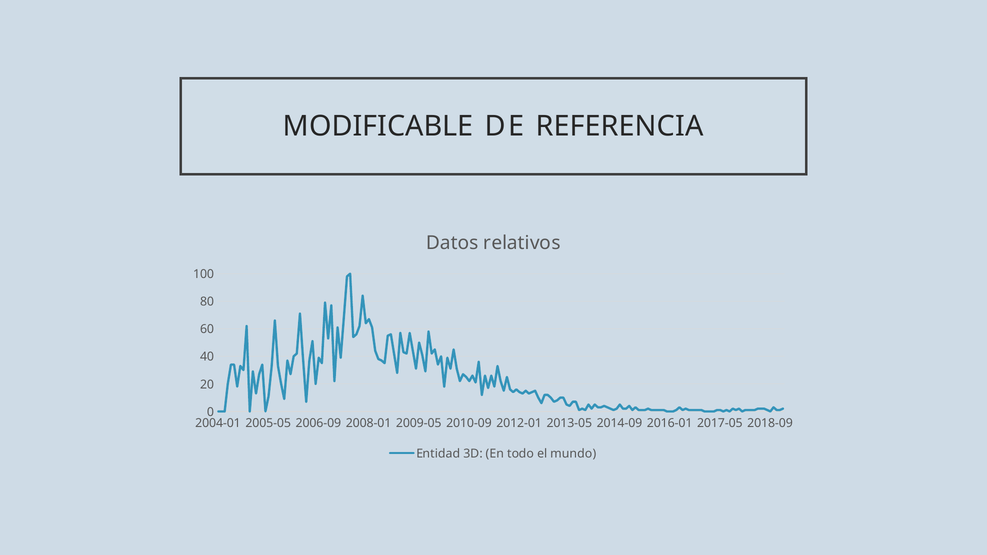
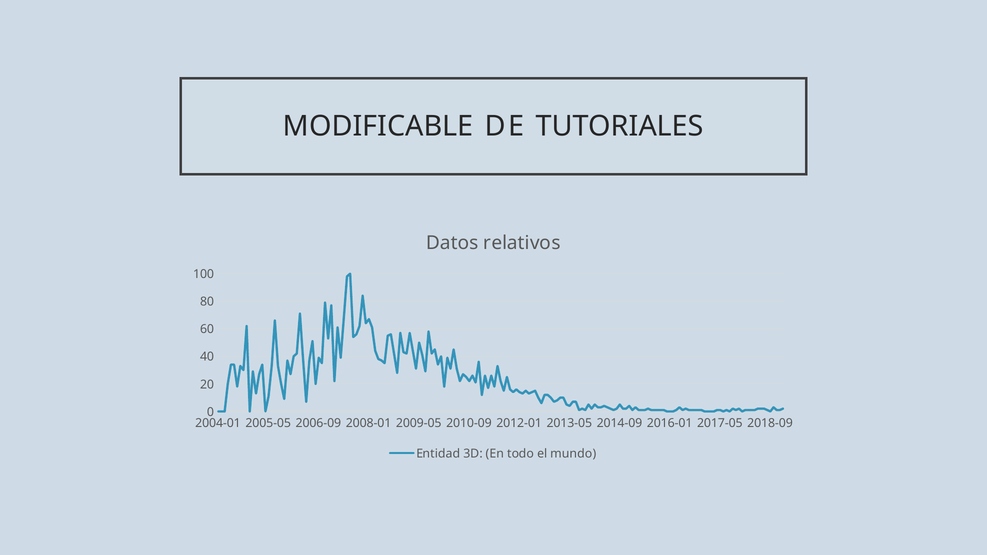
REFERENCIA: REFERENCIA -> TUTORIALES (620, 126)
